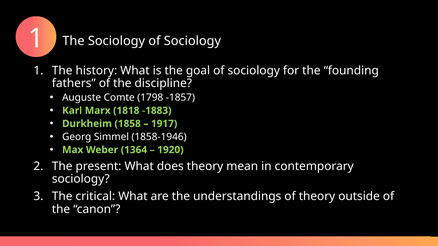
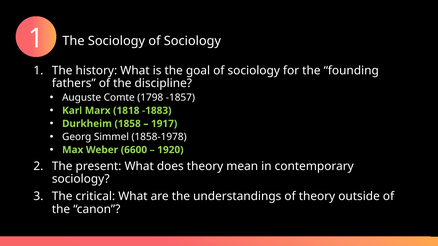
1858-1946: 1858-1946 -> 1858-1978 (159, 137)
1364: 1364 -> 6600 (134, 150)
